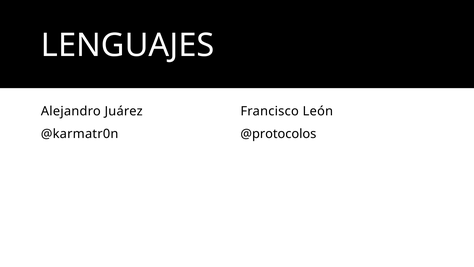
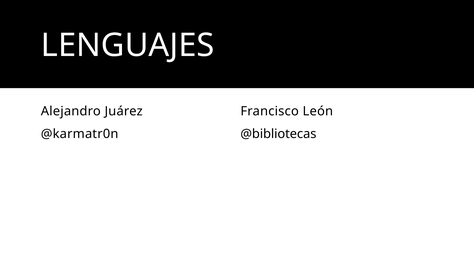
@protocolos: @protocolos -> @bibliotecas (278, 134)
